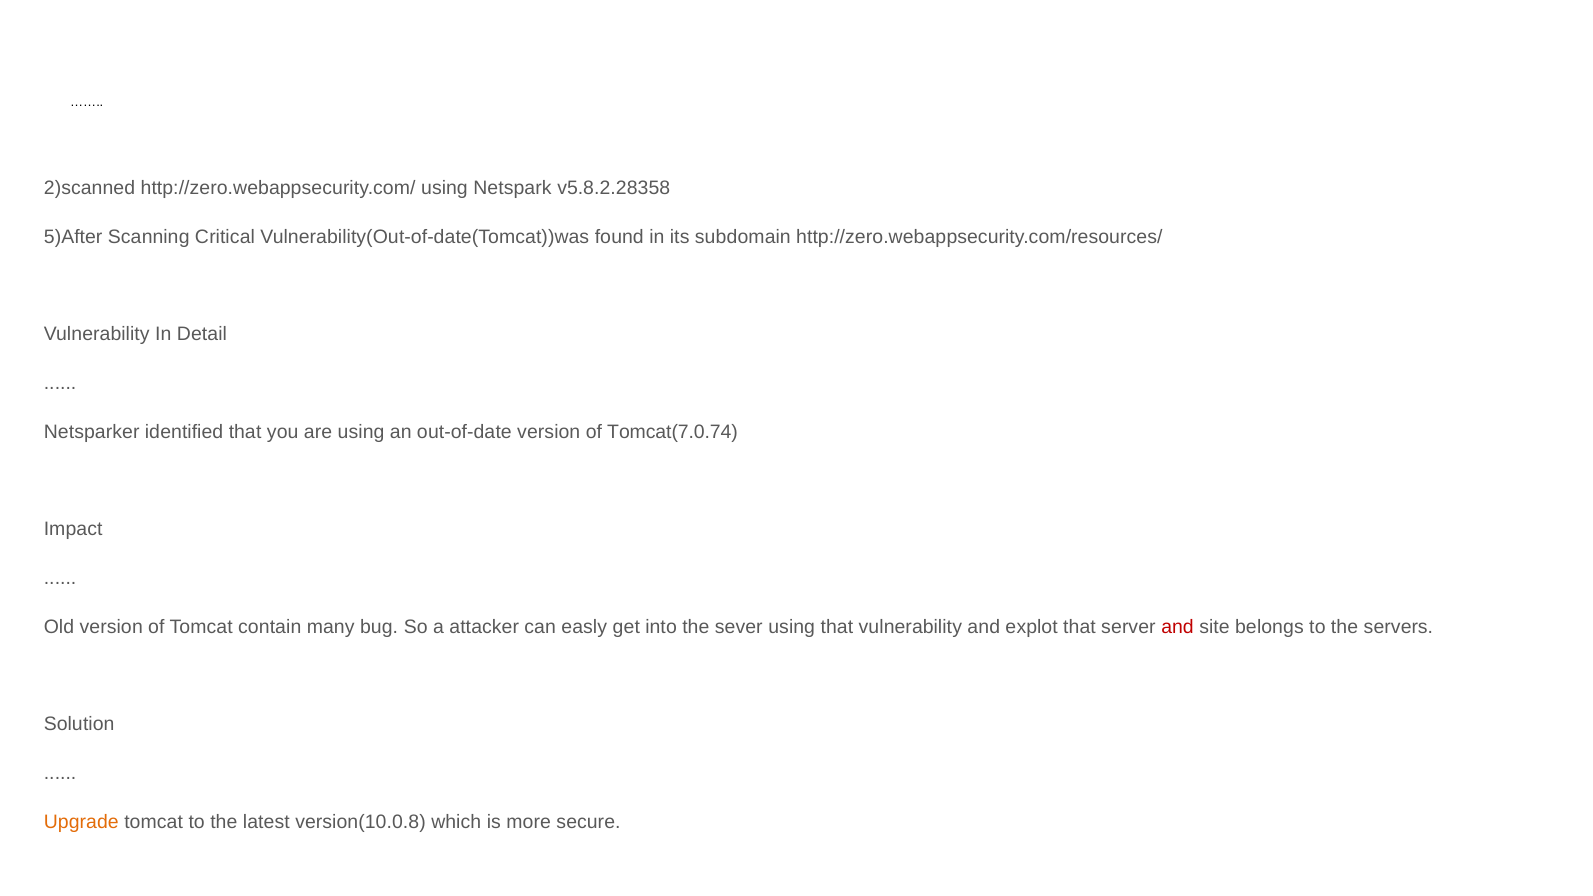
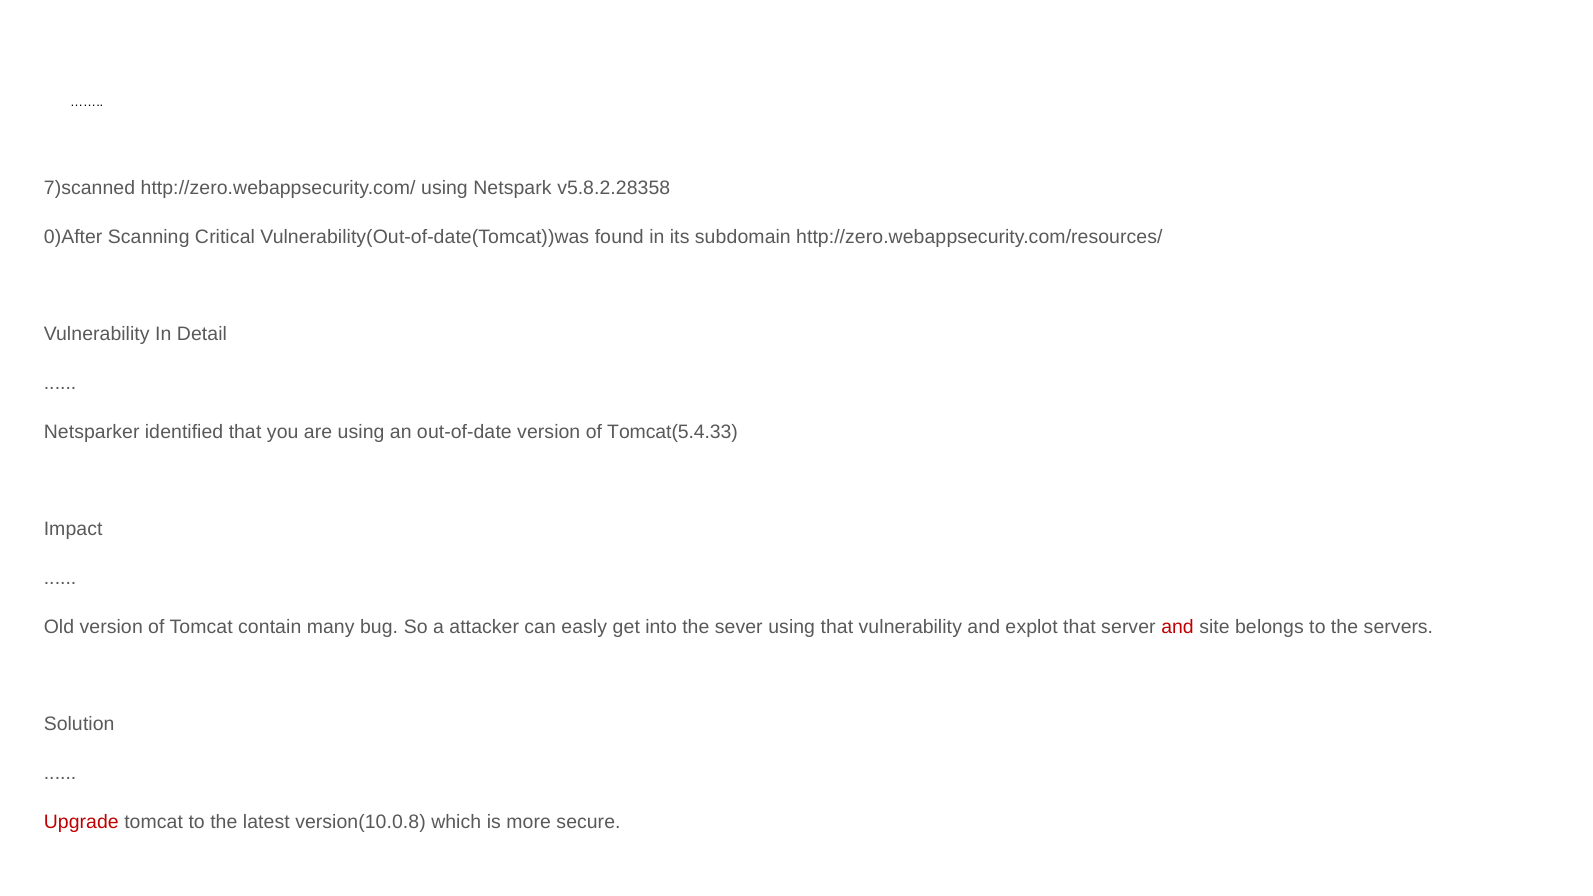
2)scanned: 2)scanned -> 7)scanned (89, 188)
5)After: 5)After -> 0)After (73, 237)
Tomcat(7.0.74: Tomcat(7.0.74 -> Tomcat(5.4.33 (673, 432)
Upgrade colour: orange -> red (81, 822)
